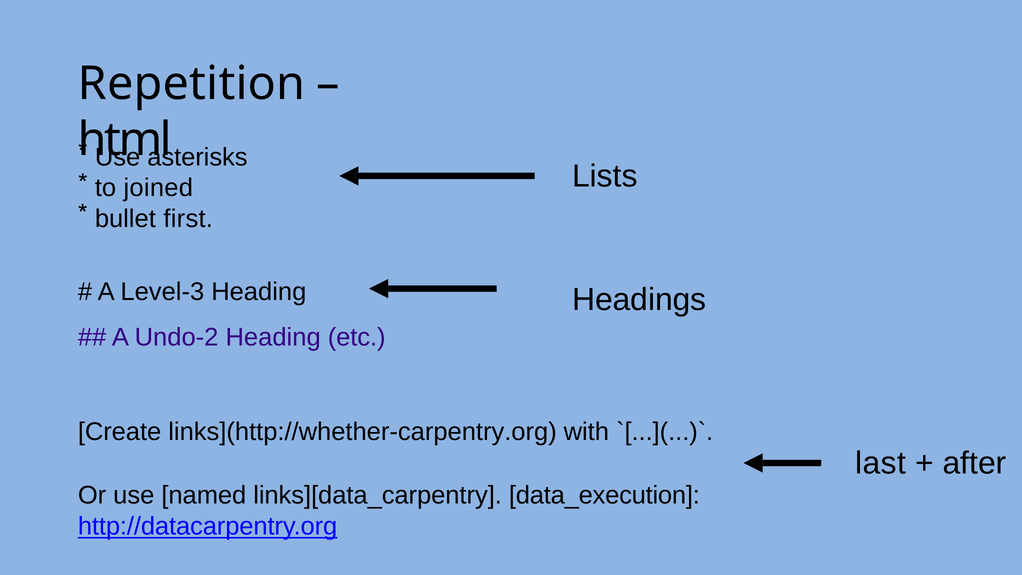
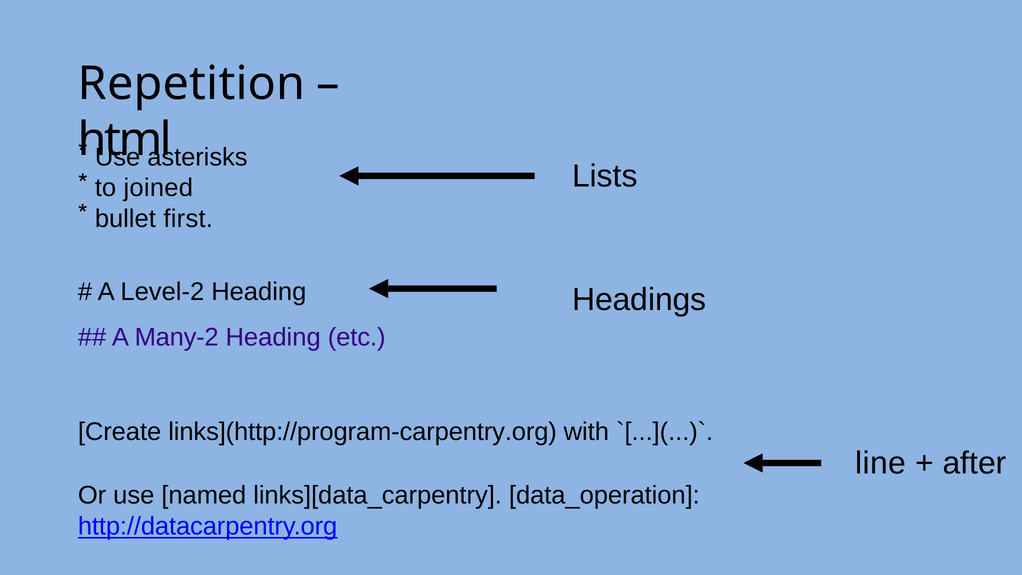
Level-3: Level-3 -> Level-2 (162, 292)
Undo-2: Undo-2 -> Many-2 (177, 337)
links](http://whether-carpentry.org: links](http://whether-carpentry.org -> links](http://program-carpentry.org (363, 432)
last: last -> line (881, 463)
data_execution: data_execution -> data_operation (604, 495)
